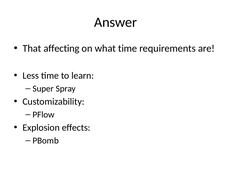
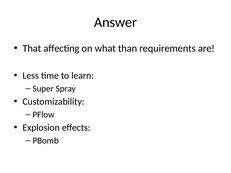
what time: time -> than (128, 48)
